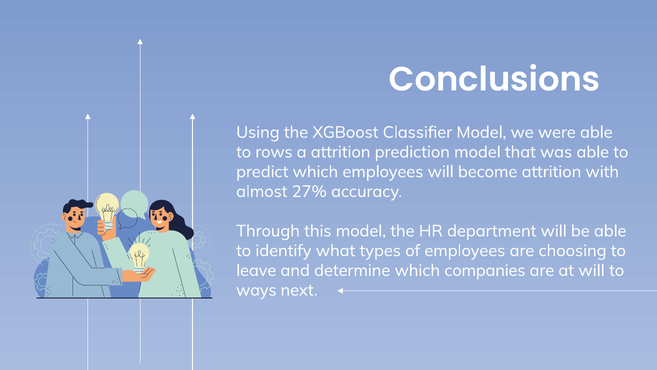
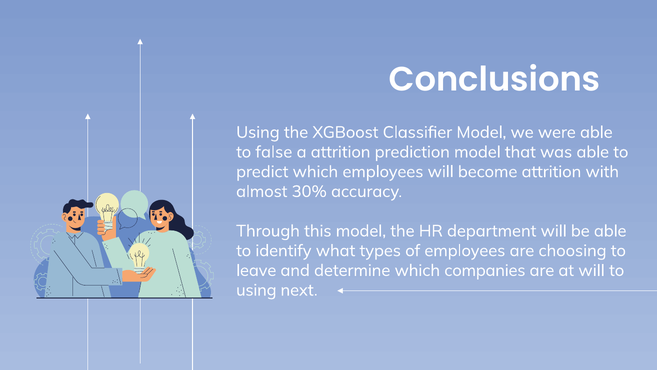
rows: rows -> false (274, 152)
27%: 27% -> 30% (309, 191)
ways: ways -> using (256, 290)
